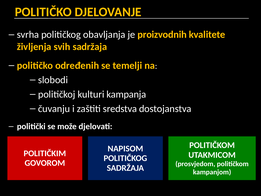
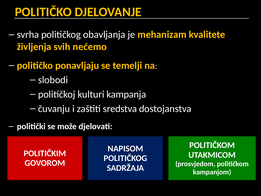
proizvodnih: proizvodnih -> mehanizam (162, 35)
svih sadržaja: sadržaja -> nećemo (90, 47)
određenih: određenih -> ponavljaju (77, 65)
